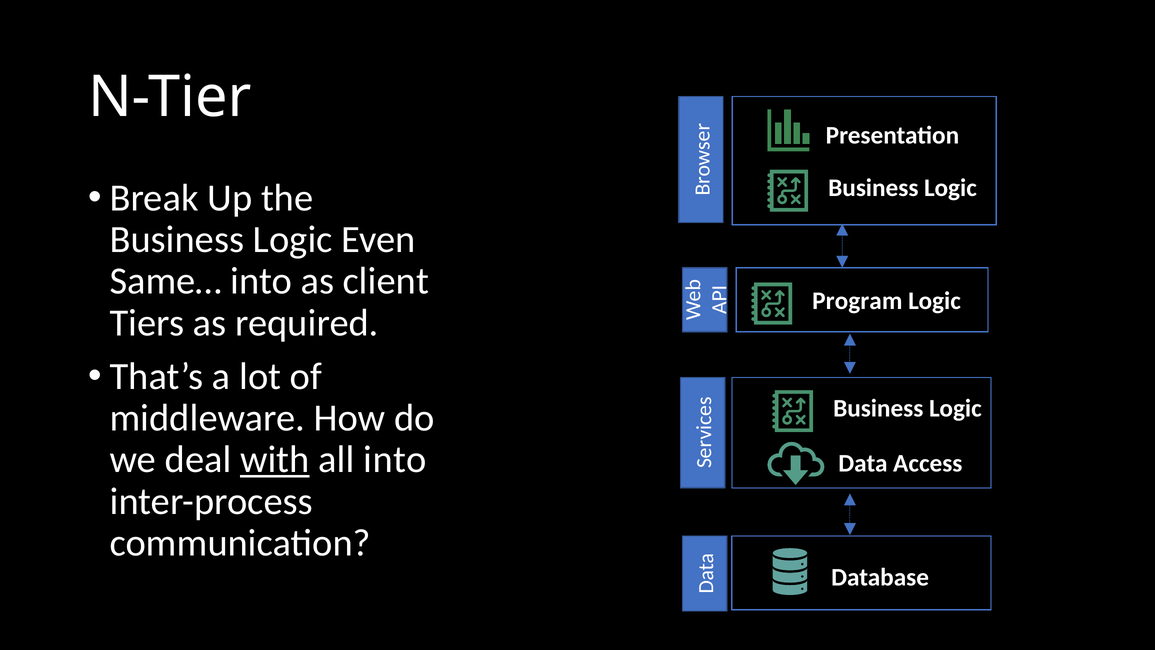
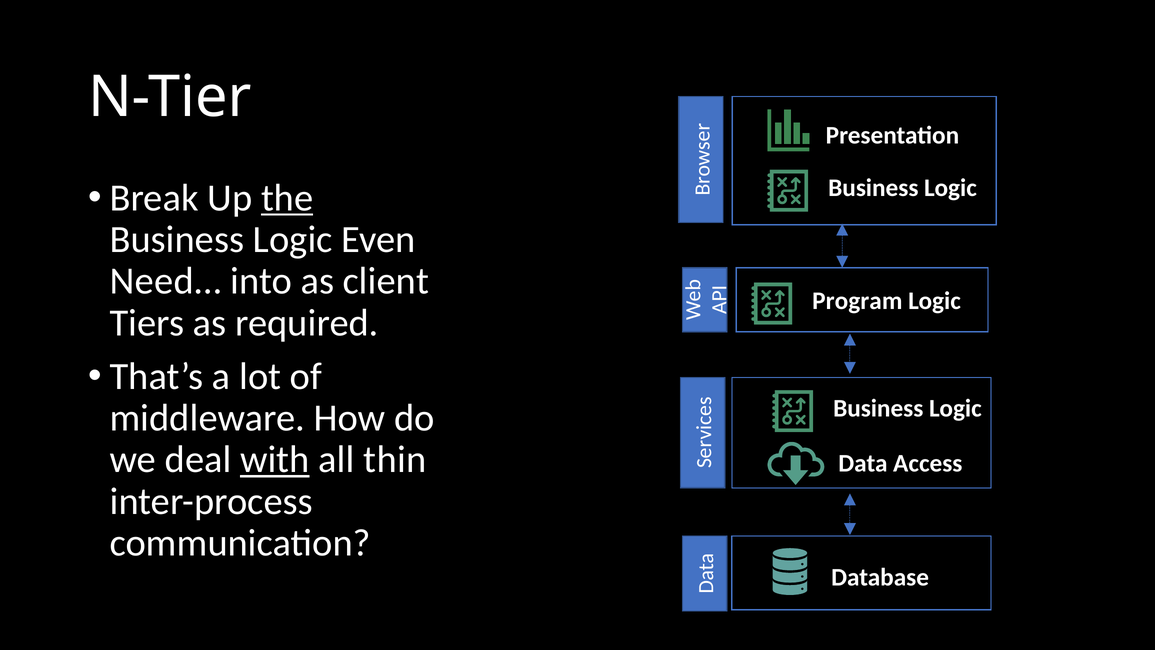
the underline: none -> present (287, 198)
Same…: Same… -> Need… (165, 281)
all into: into -> thin (395, 460)
